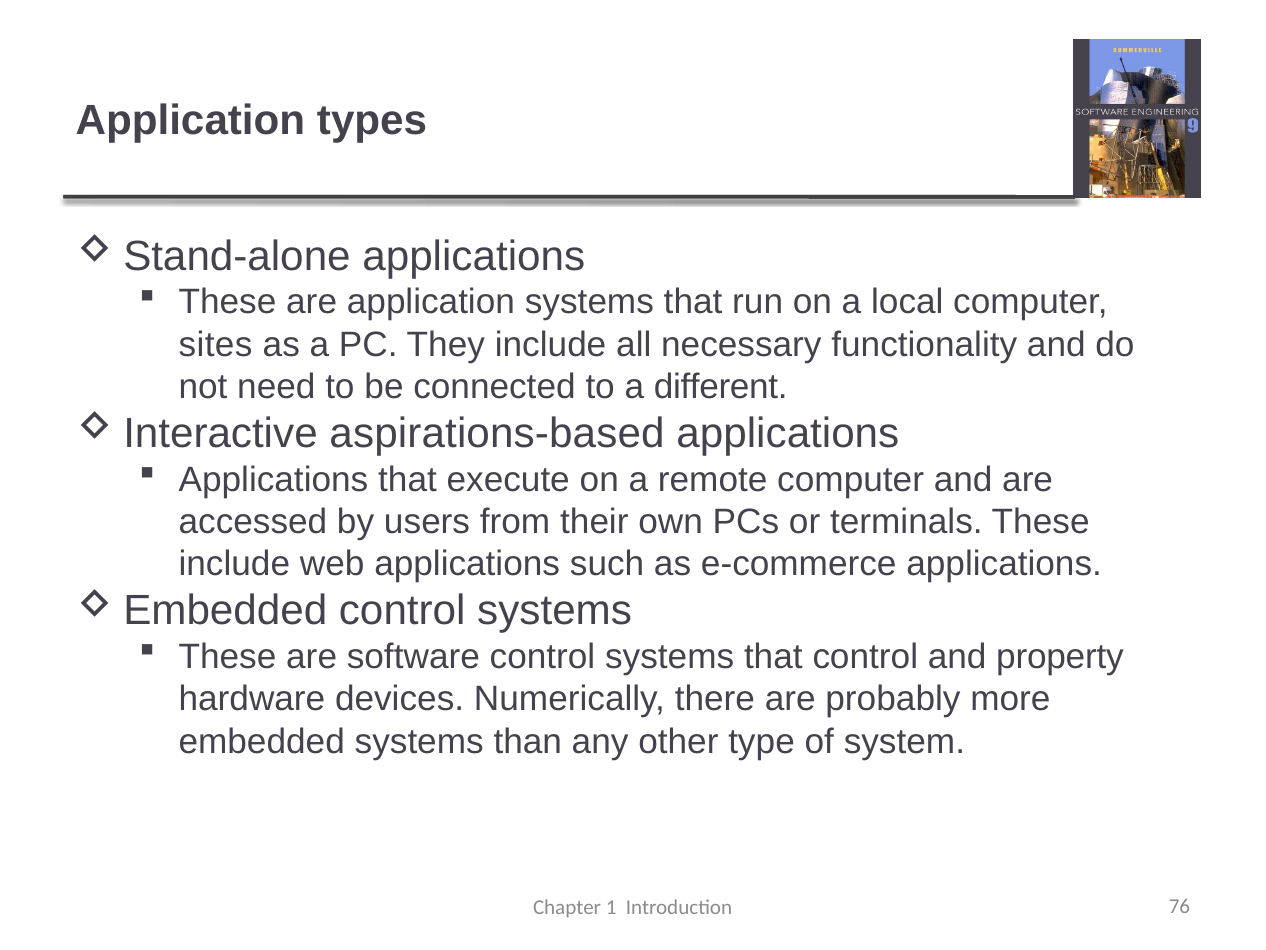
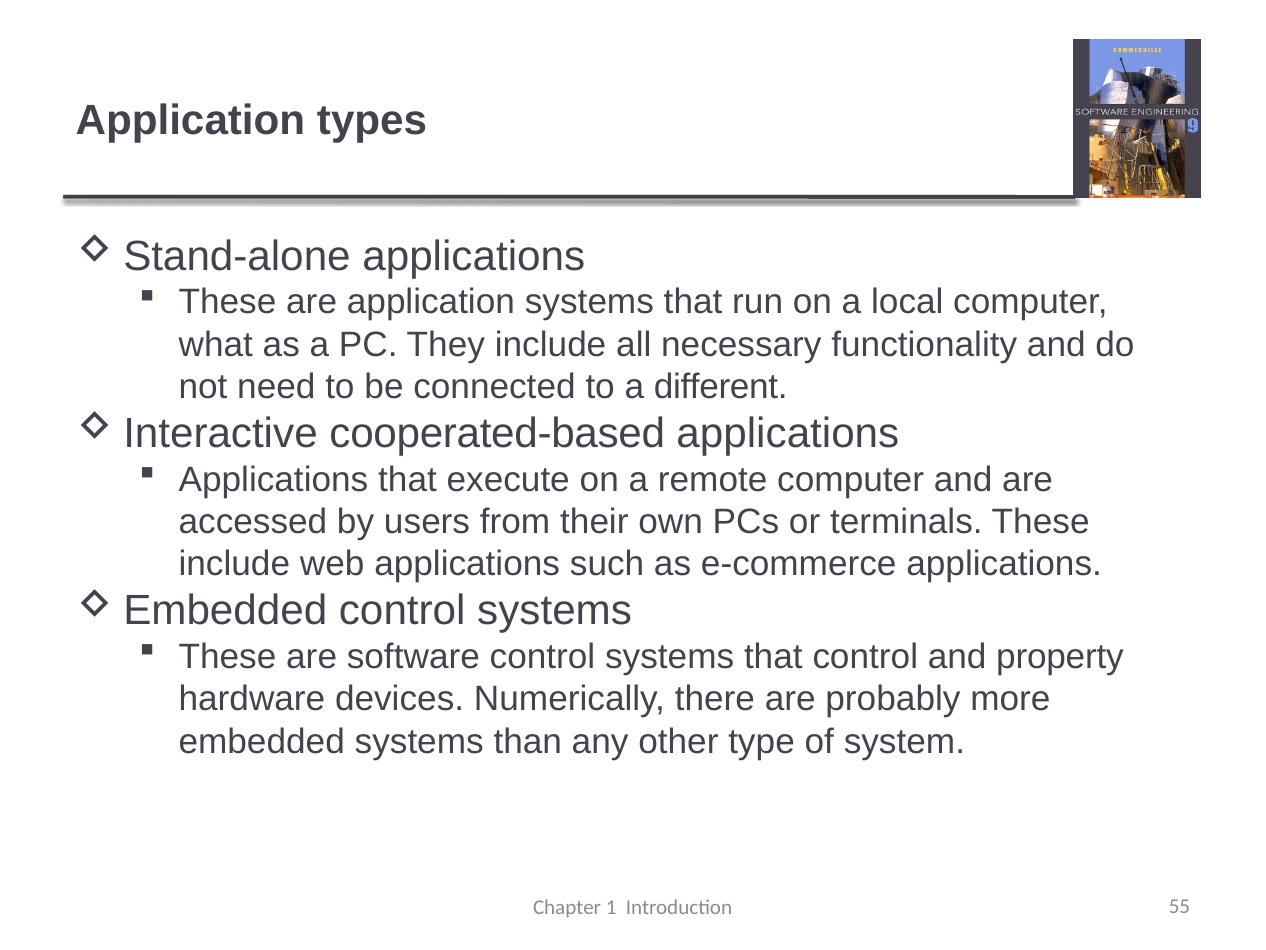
sites: sites -> what (216, 344)
aspirations-based: aspirations-based -> cooperated-based (497, 433)
76: 76 -> 55 (1179, 907)
